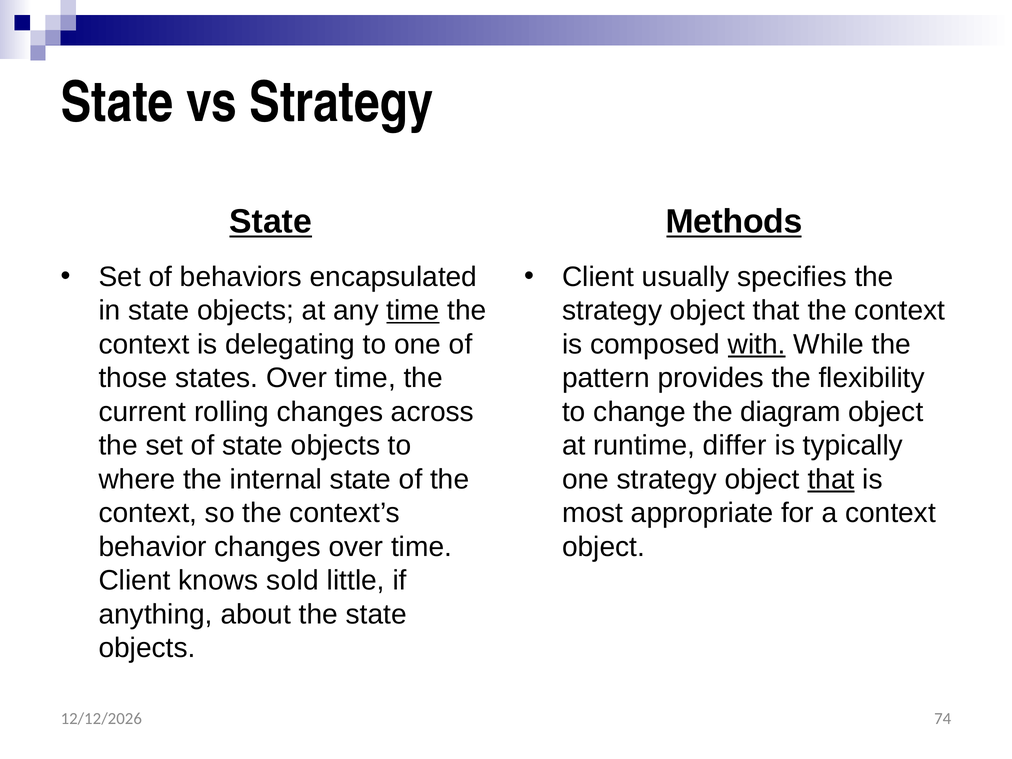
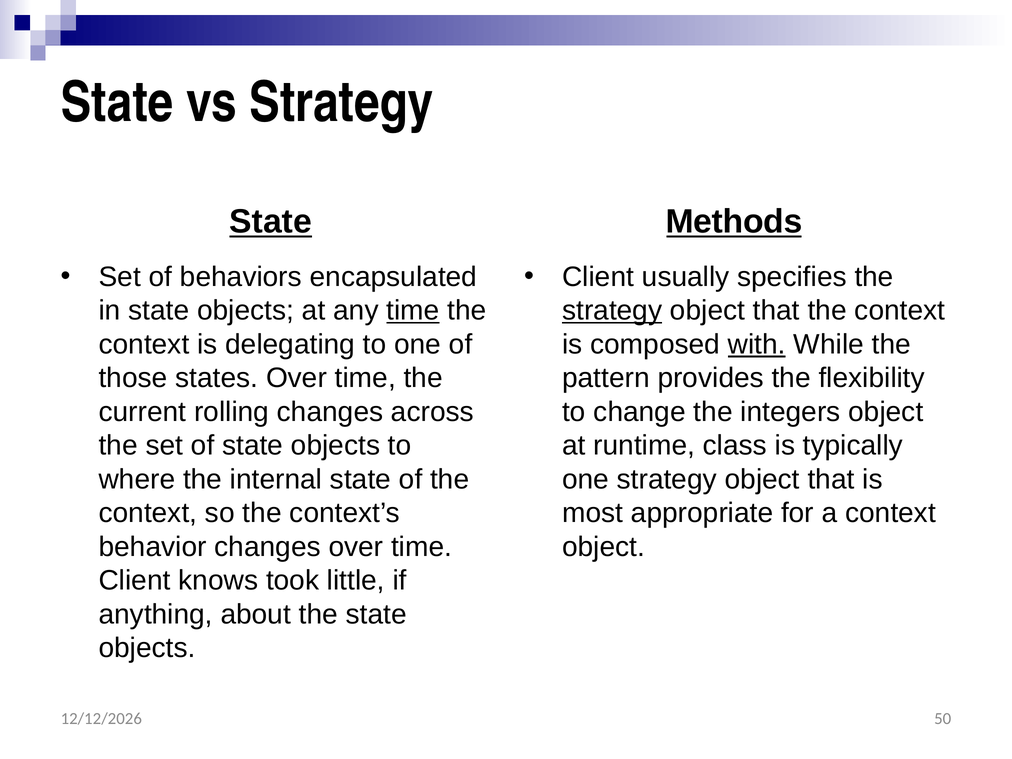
strategy underline: none -> present (612, 311)
diagram: diagram -> integers (790, 412)
differ: differ -> class (735, 446)
that underline: present -> none (831, 479)
sold: sold -> took (293, 581)
74: 74 -> 50 (943, 719)
